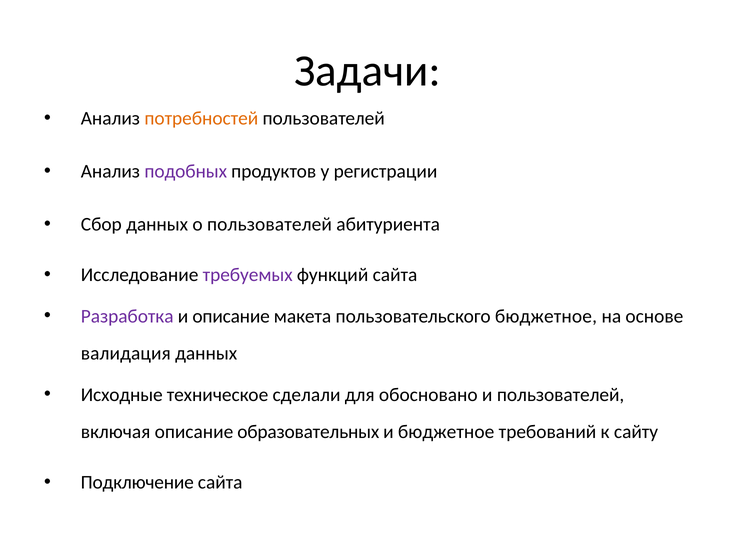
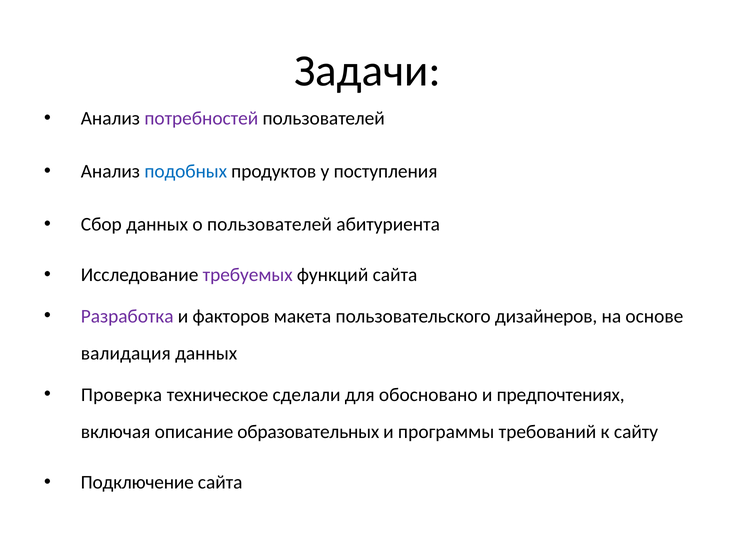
потребностей colour: orange -> purple (201, 119)
подобных colour: purple -> blue (186, 172)
регистрации: регистрации -> поступления (386, 172)
и описание: описание -> факторов (231, 316)
пользовательского бюджетное: бюджетное -> дизайнеров (546, 316)
Исходные: Исходные -> Проверка (122, 395)
и пользователей: пользователей -> предпочтениях (561, 395)
и бюджетное: бюджетное -> программы (446, 432)
